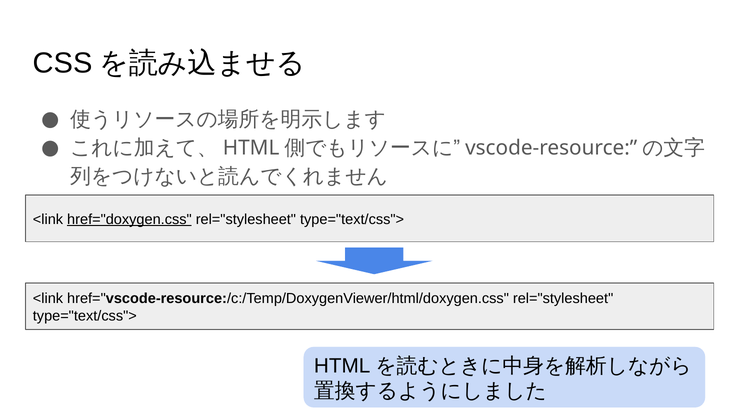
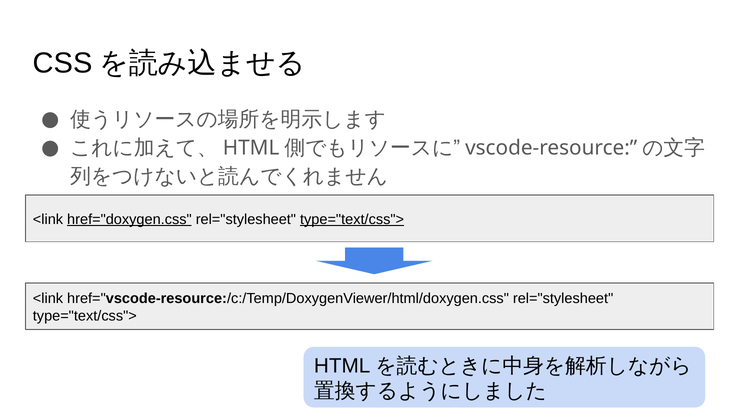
type="text/css"> underline: none -> present (352, 219)
